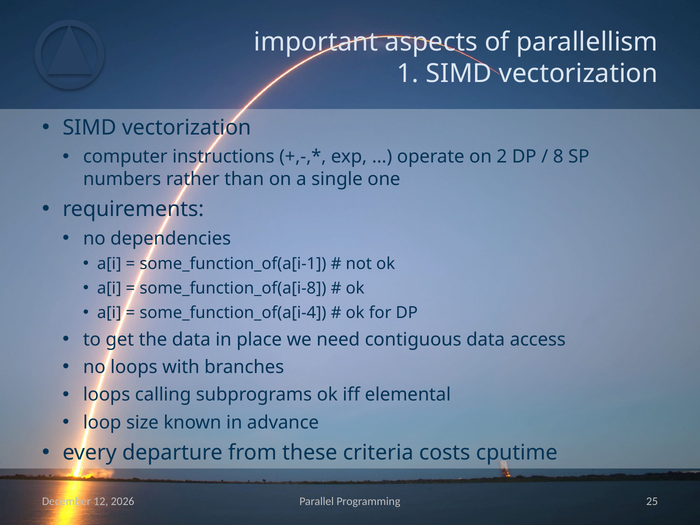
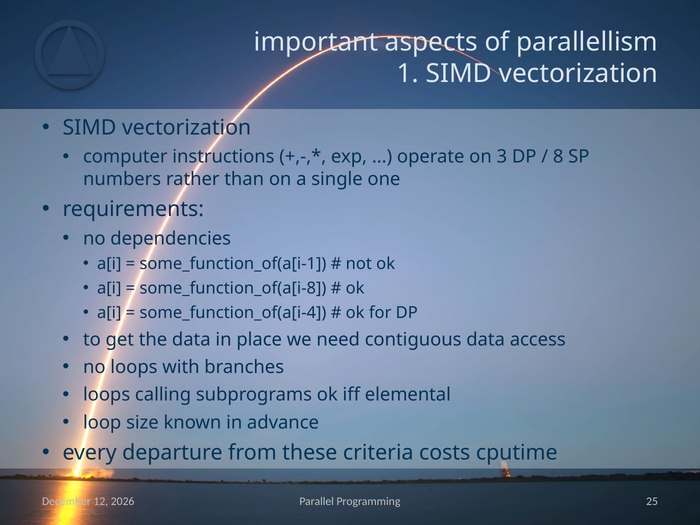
2: 2 -> 3 (502, 157)
